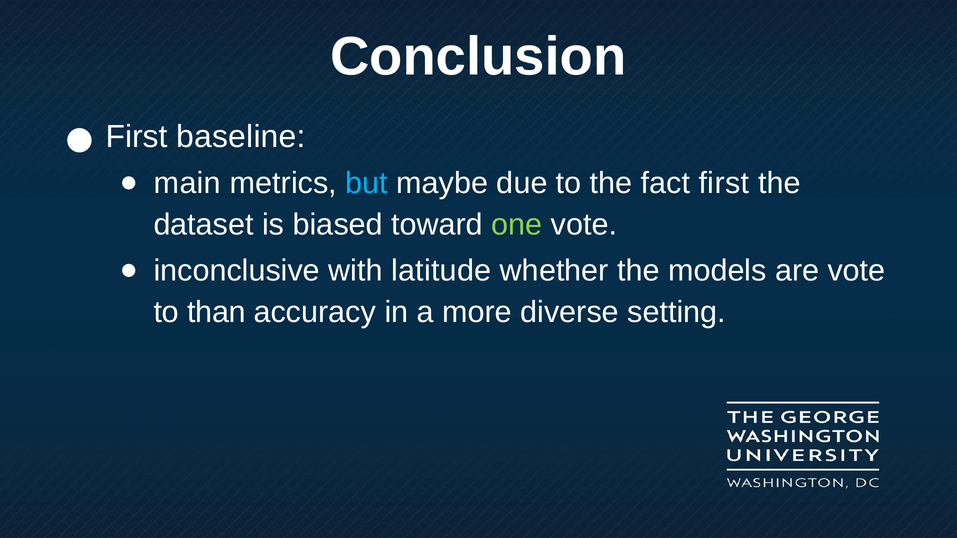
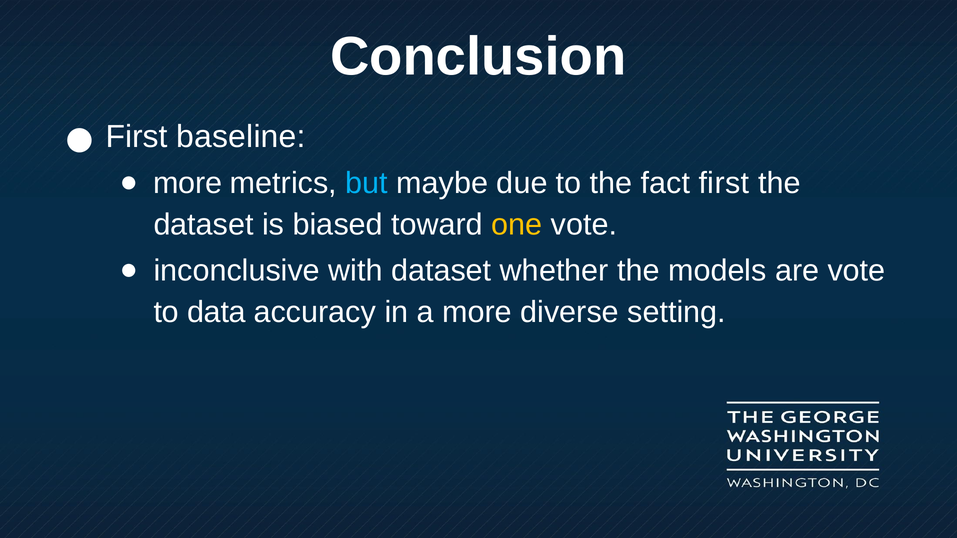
main: main -> more (188, 183)
one colour: light green -> yellow (517, 225)
with latitude: latitude -> dataset (441, 271)
than: than -> data (216, 313)
